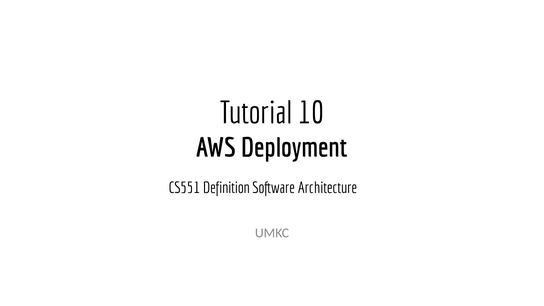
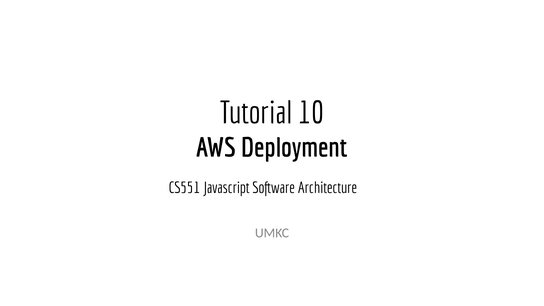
Definition: Definition -> Javascript (226, 188)
